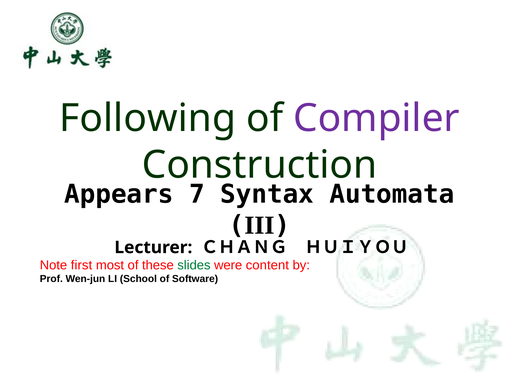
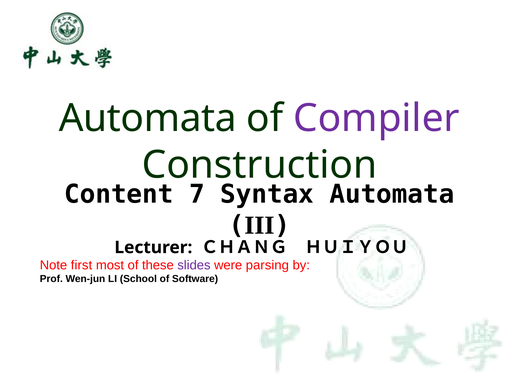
Following: Following -> Automata (148, 118)
Appears: Appears -> Content (119, 194)
slides colour: green -> purple (194, 265)
content: content -> parsing (267, 265)
